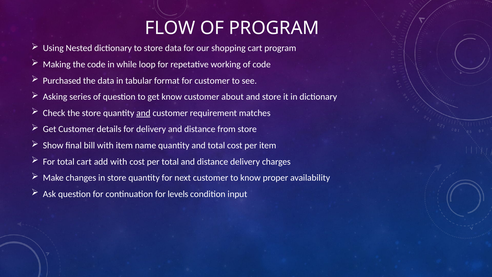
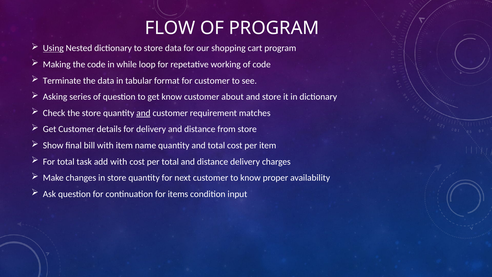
Using underline: none -> present (53, 48)
Purchased: Purchased -> Terminate (62, 81)
total cart: cart -> task (84, 162)
levels: levels -> items (178, 194)
